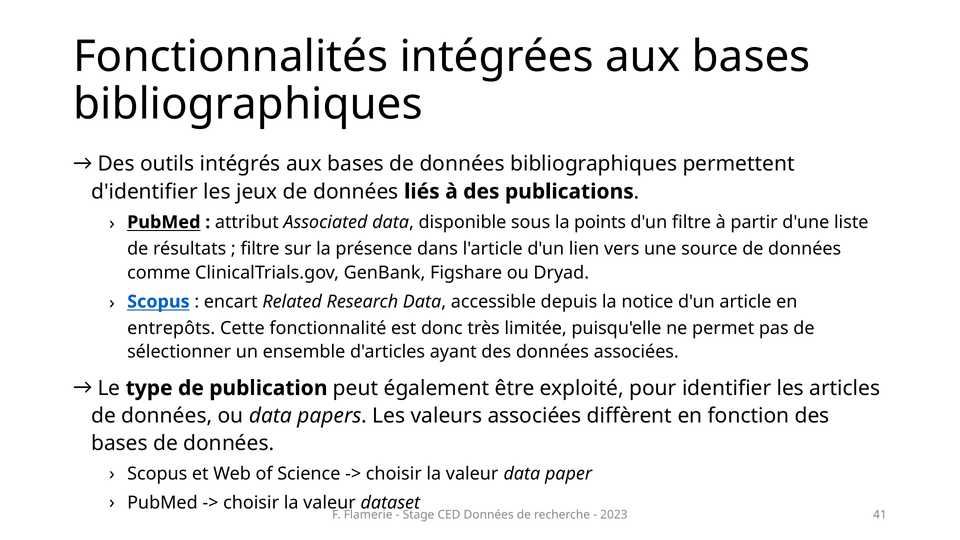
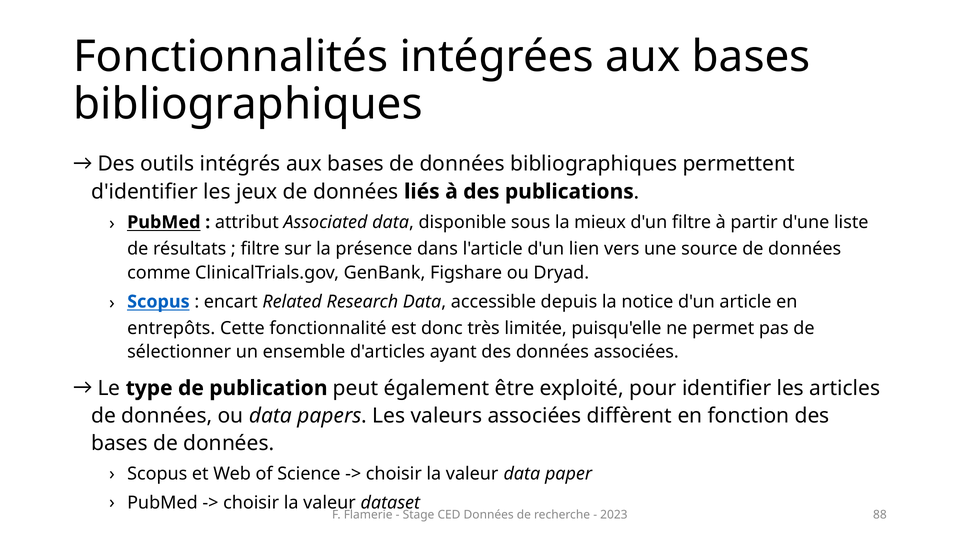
points: points -> mieux (600, 222)
41: 41 -> 88 (880, 515)
